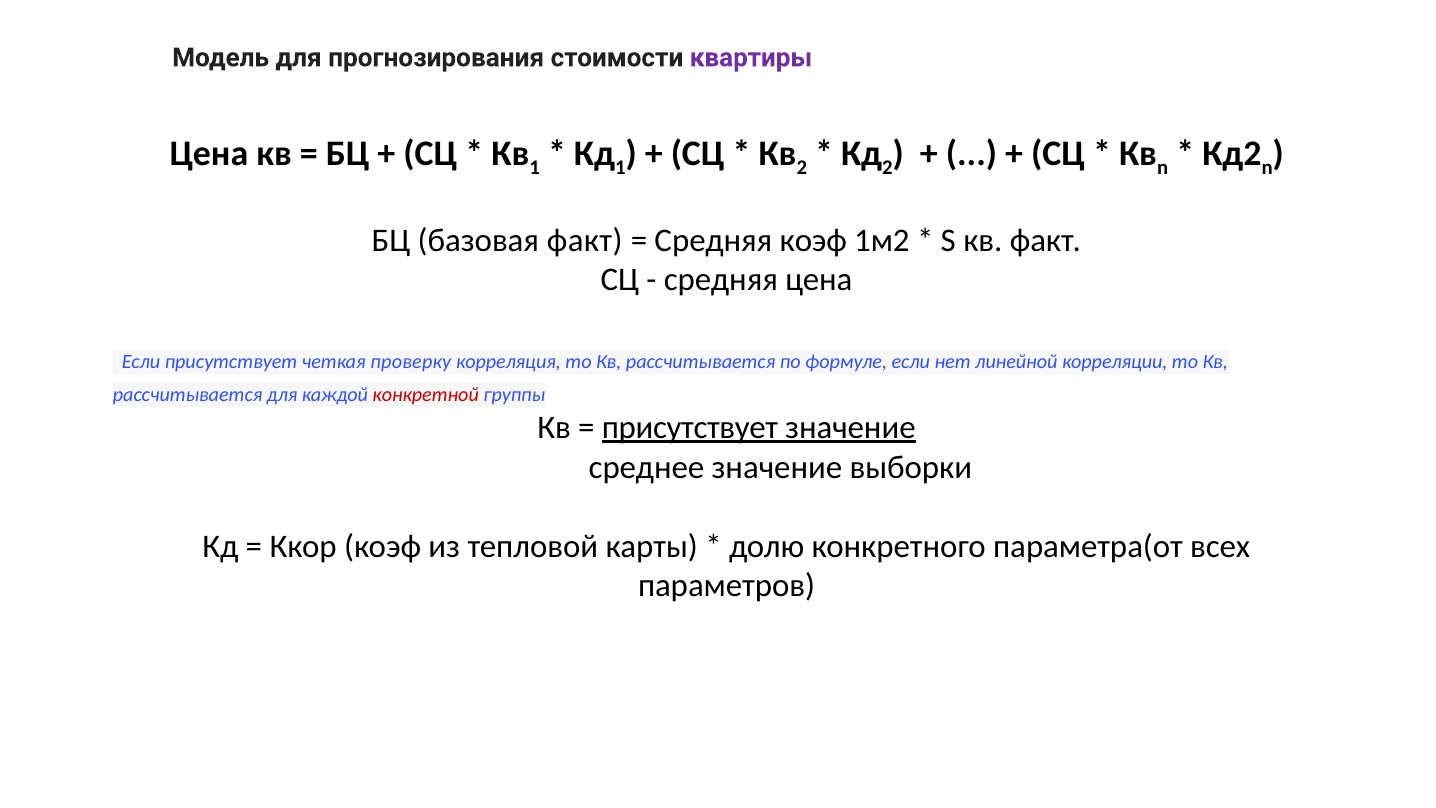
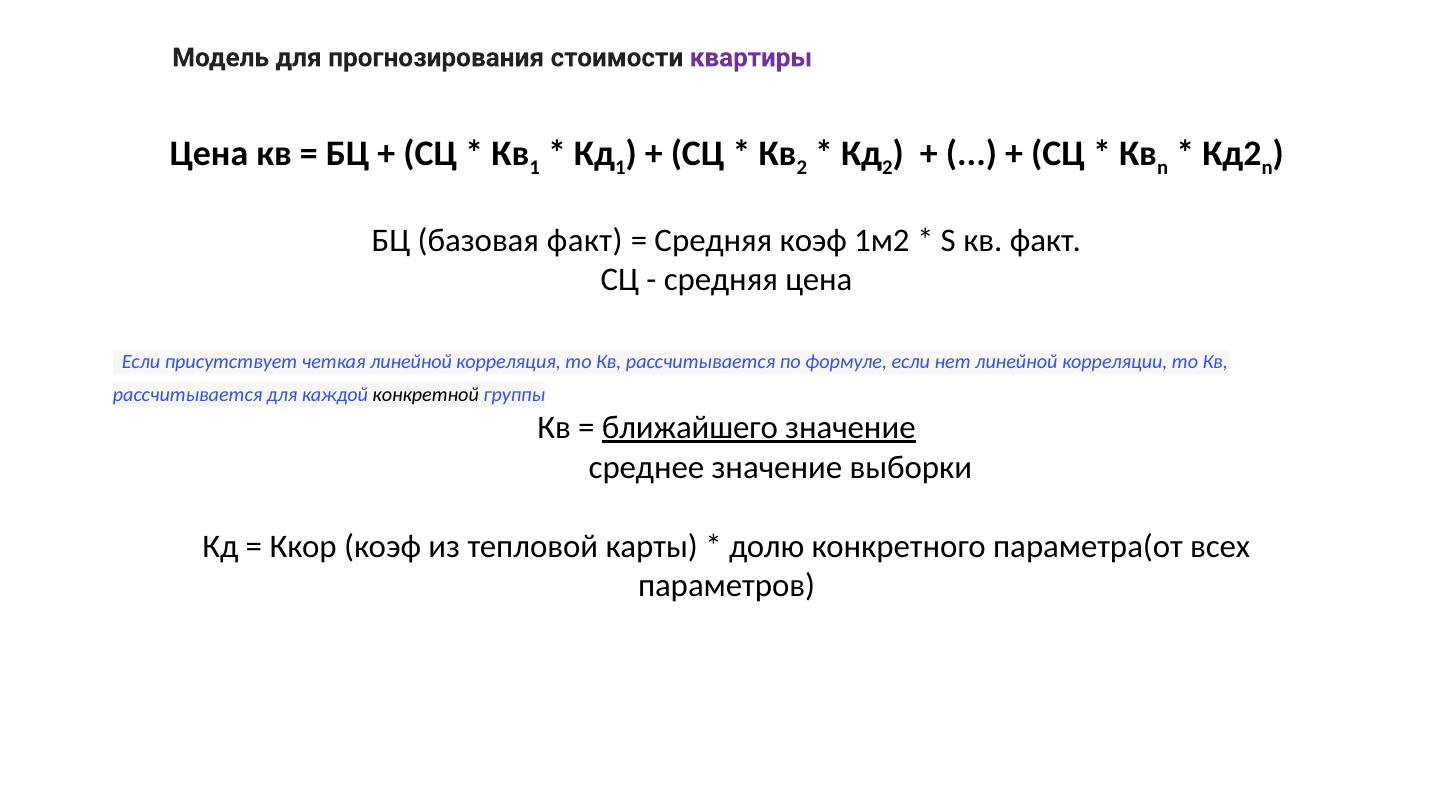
четкая проверку: проверку -> линейной (411, 362)
конкретной colour: red -> black (426, 395)
присутствует: присутствует -> ближайшего (690, 428)
